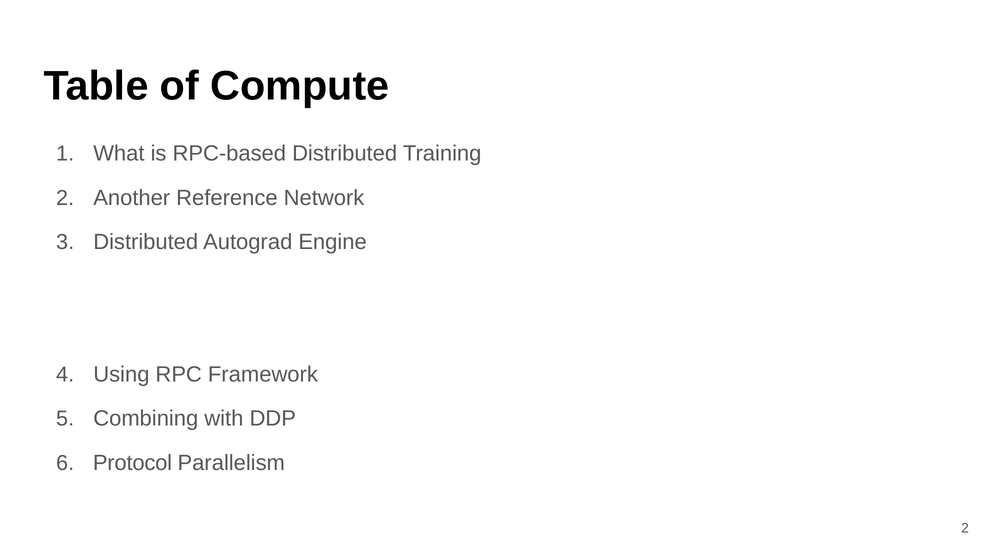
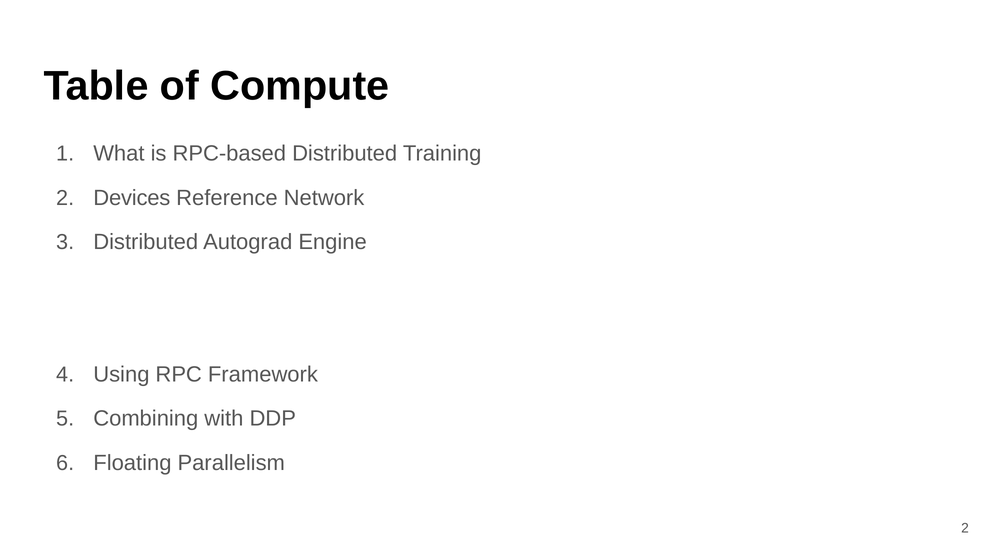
Another: Another -> Devices (132, 198)
Protocol: Protocol -> Floating (132, 463)
